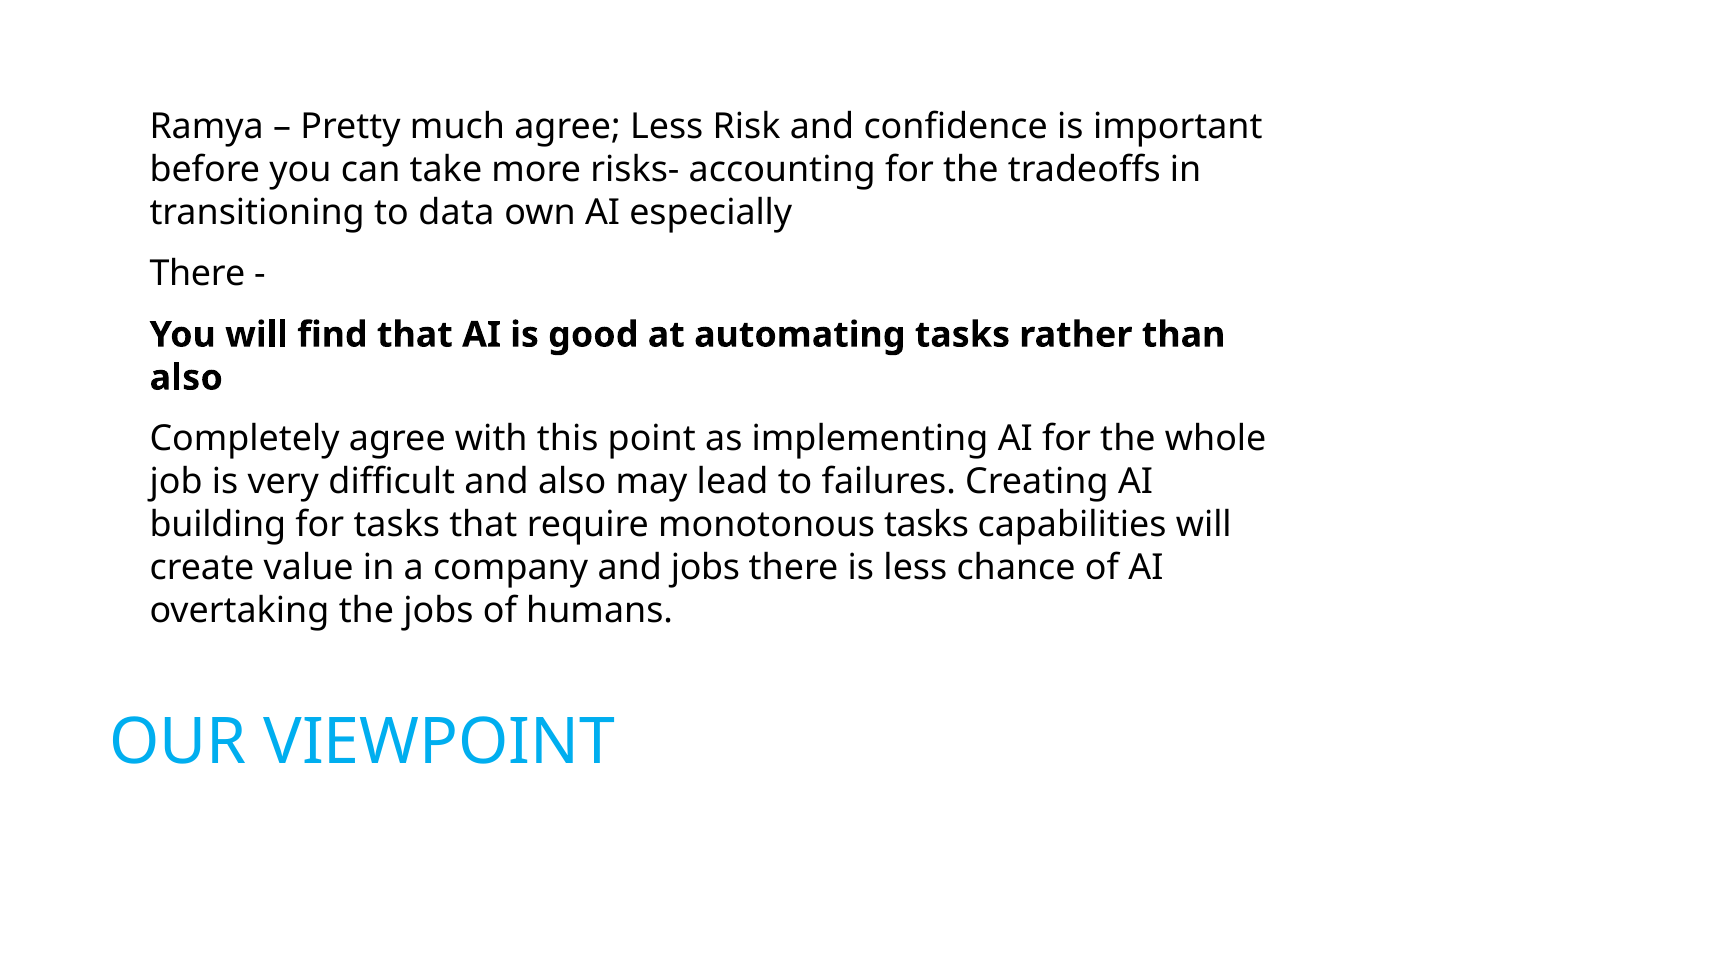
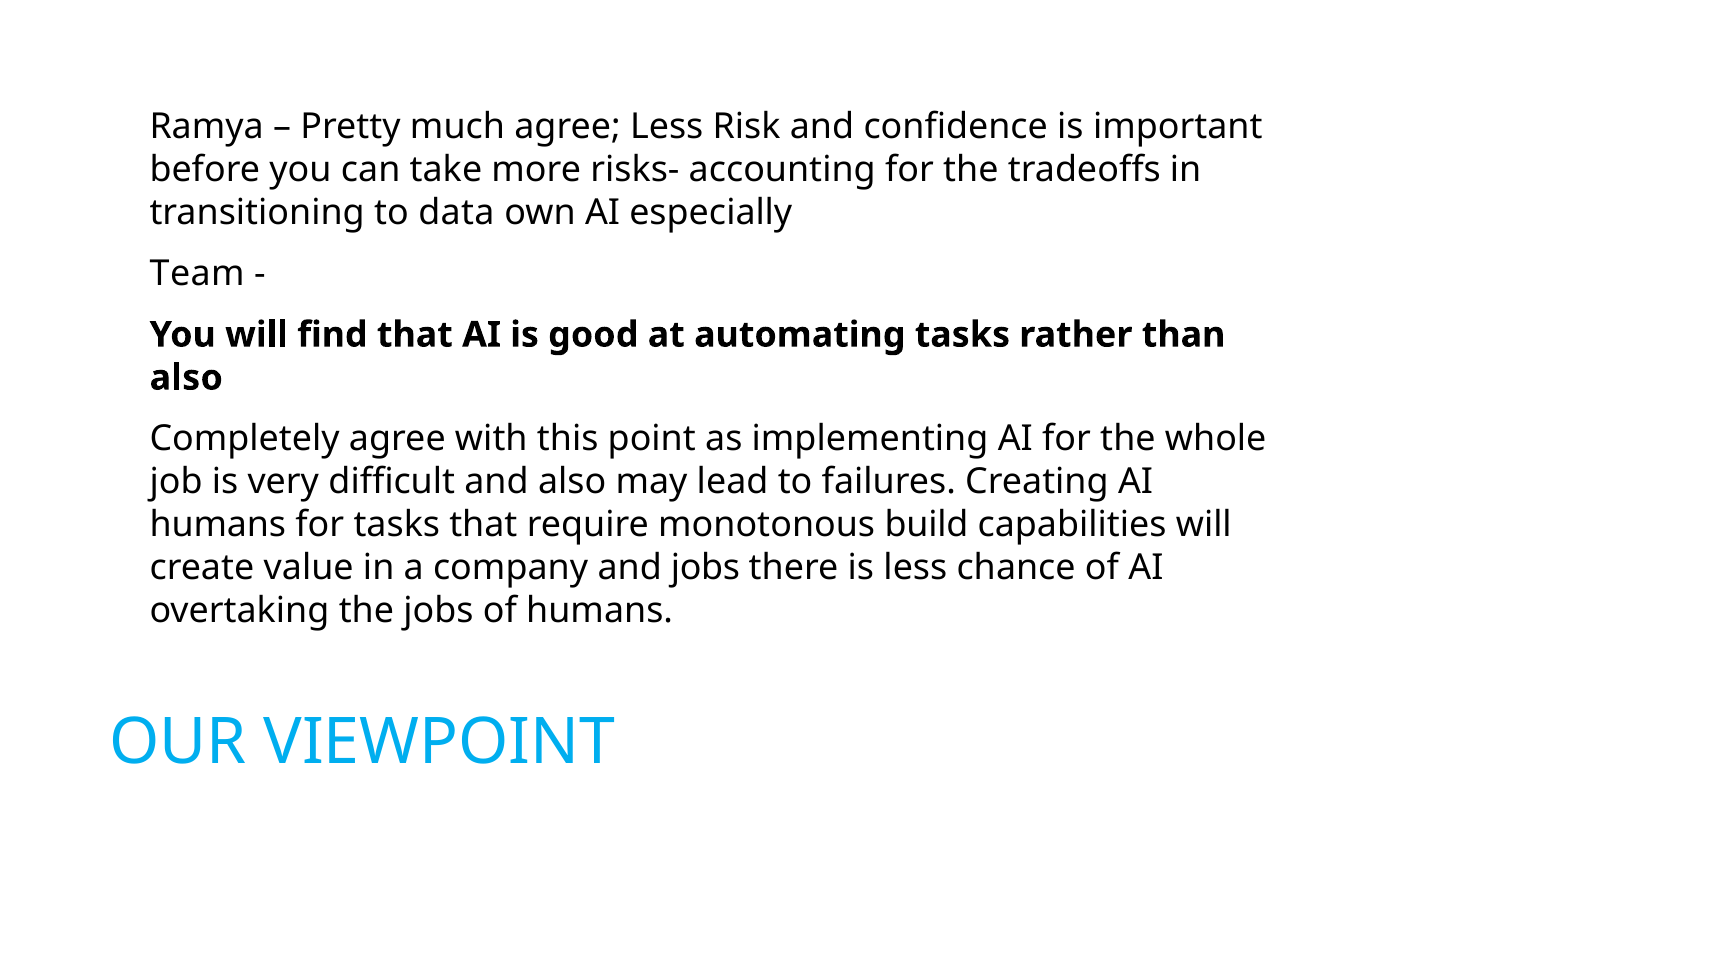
There: There -> Team (197, 274)
building: building -> humans (218, 525)
monotonous tasks: tasks -> build (927, 525)
